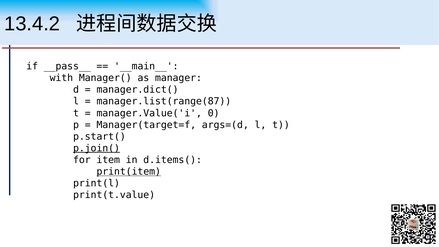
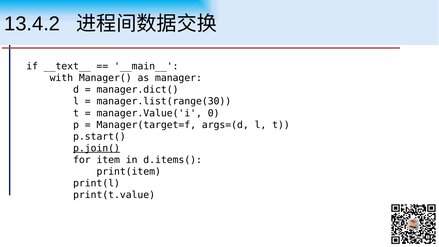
__pass__: __pass__ -> __text__ (67, 66)
manager.list(range(87: manager.list(range(87 -> manager.list(range(30 (164, 101)
print(item underline: present -> none (129, 172)
